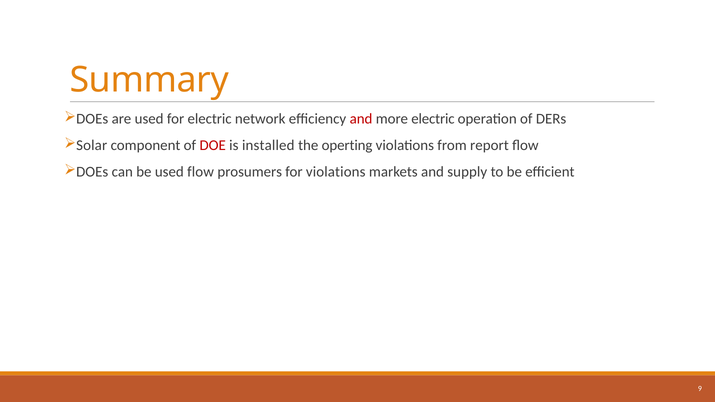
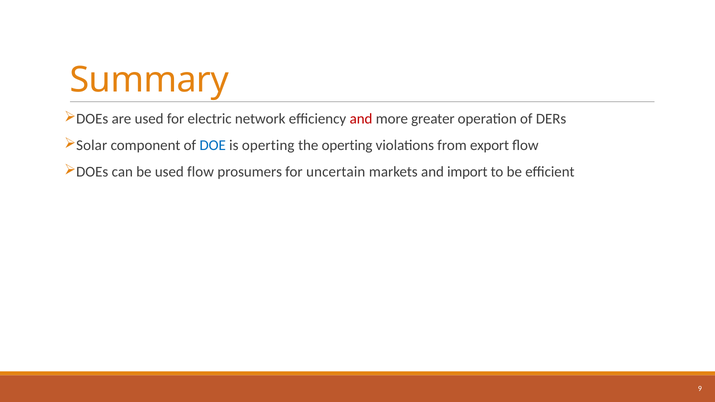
more electric: electric -> greater (433, 119)
DOE colour: red -> blue (213, 145)
is installed: installed -> operting (268, 145)
report: report -> export (490, 145)
for violations: violations -> uncertain (336, 172)
supply: supply -> import (467, 172)
